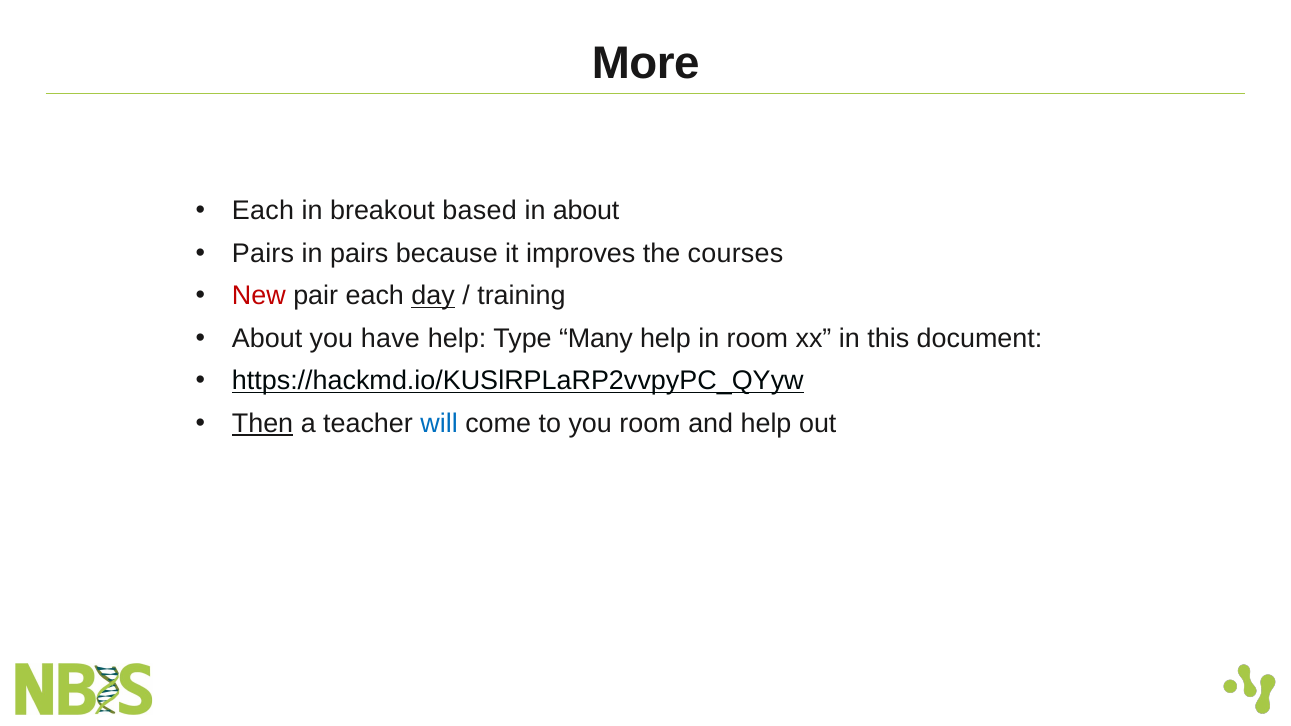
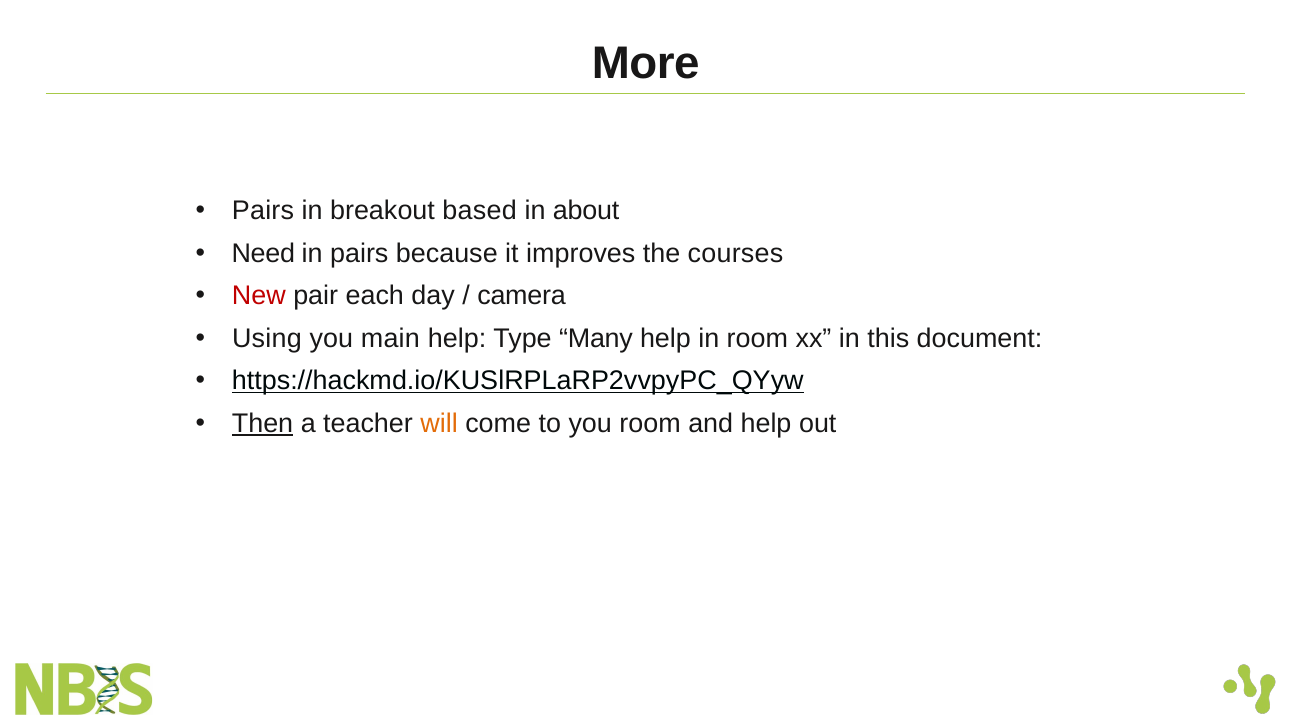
Each: Each -> Pairs (263, 211)
Pairs: Pairs -> Need (263, 253)
day underline: present -> none (433, 296)
training: training -> camera (522, 296)
About: About -> Using (267, 338)
have: have -> main (390, 338)
will colour: blue -> orange (439, 423)
